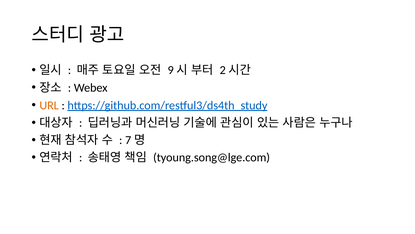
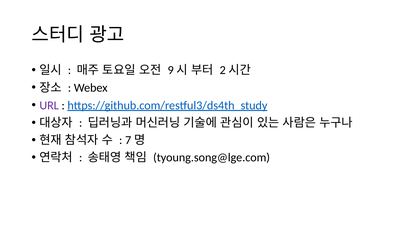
URL colour: orange -> purple (49, 105)
